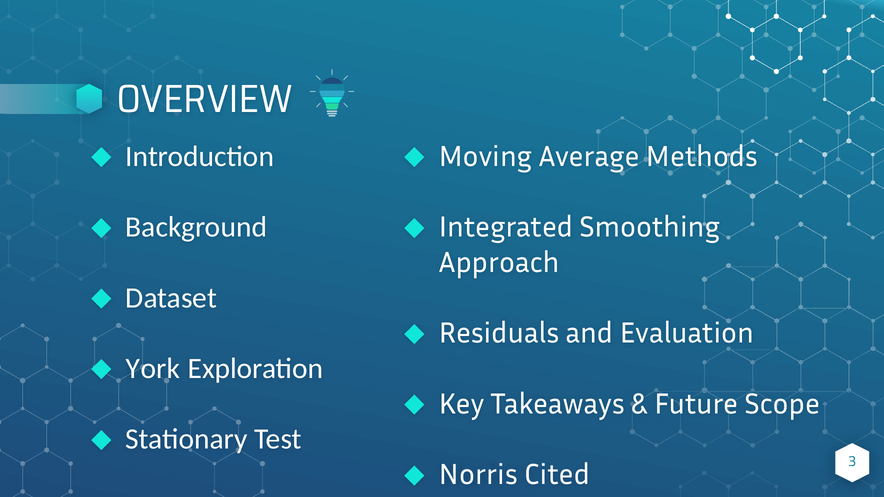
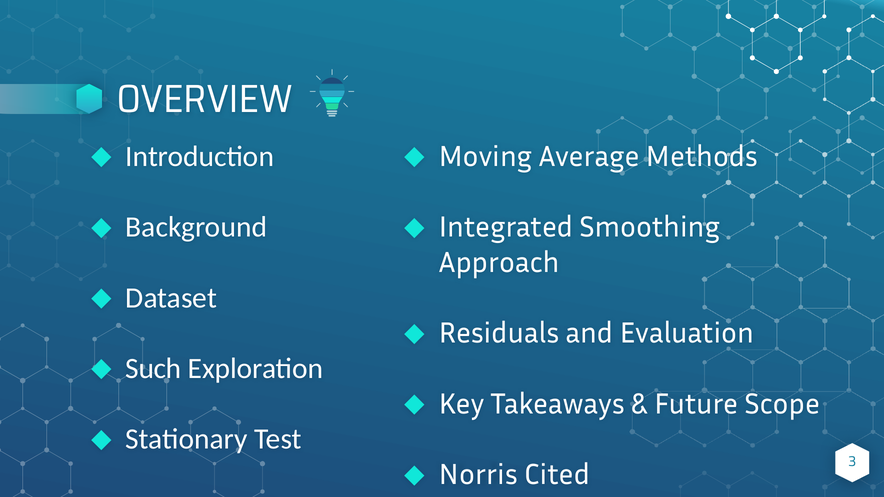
York: York -> Such (153, 369)
